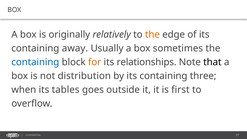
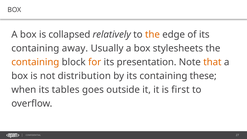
originally: originally -> collapsed (69, 34)
sometimes: sometimes -> stylesheets (178, 48)
containing colour: blue -> orange (35, 62)
relationships: relationships -> presentation (147, 62)
that colour: black -> orange (212, 62)
three: three -> these (203, 76)
